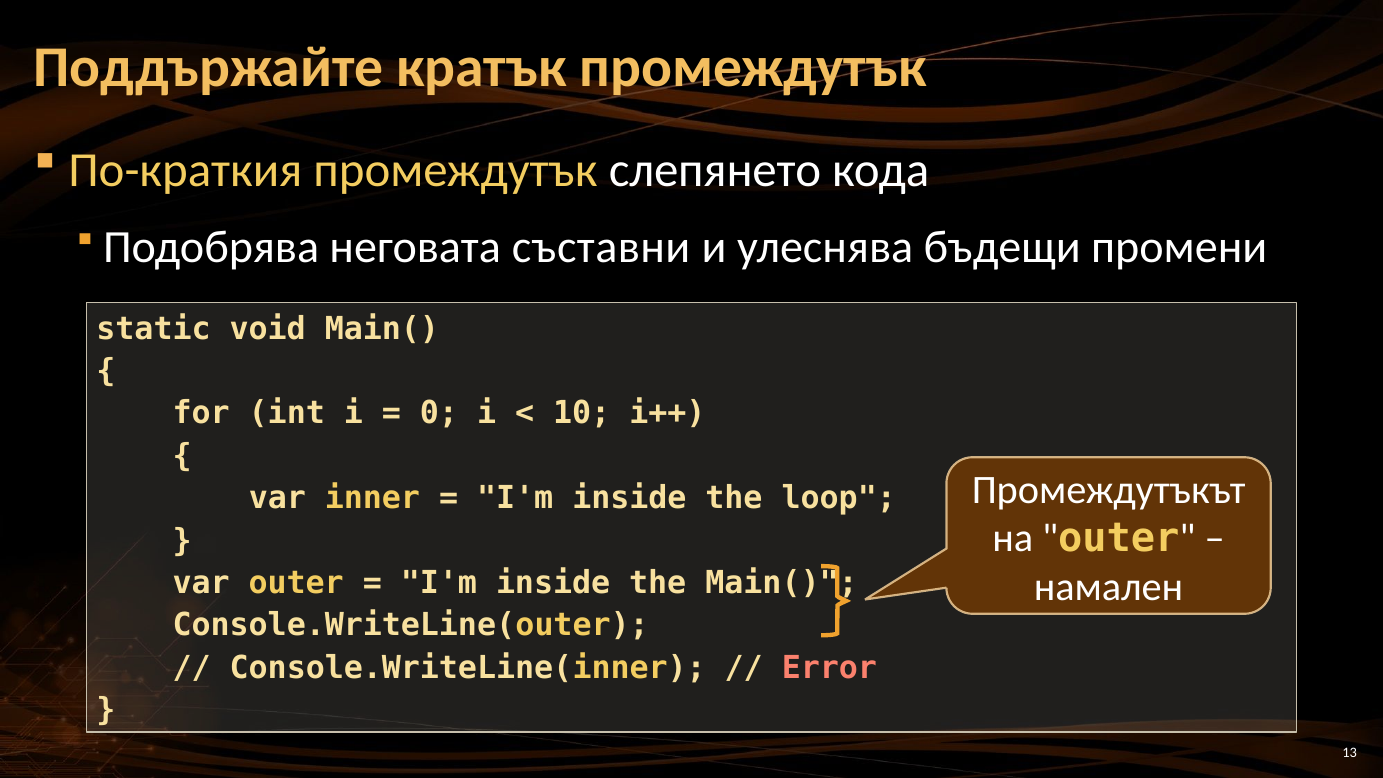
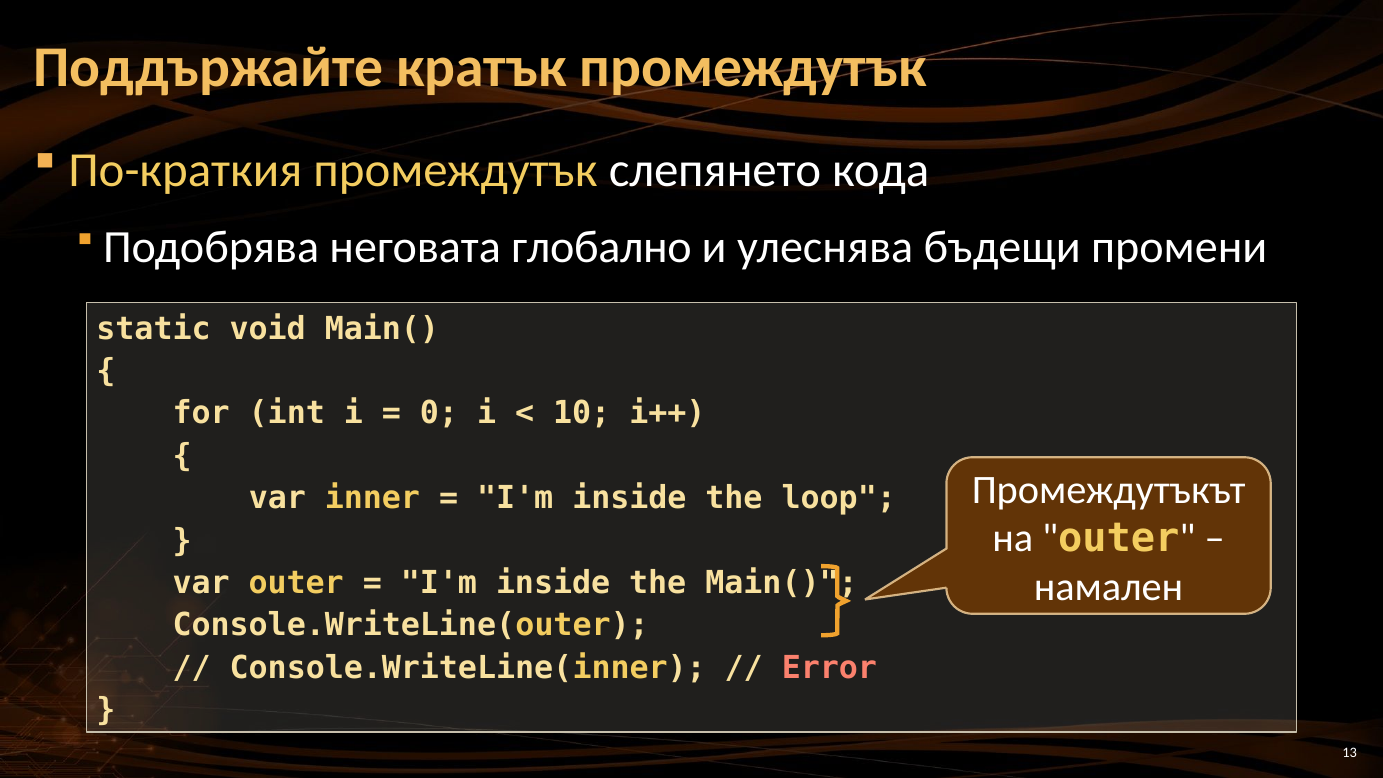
съставни: съставни -> глобално (602, 247)
